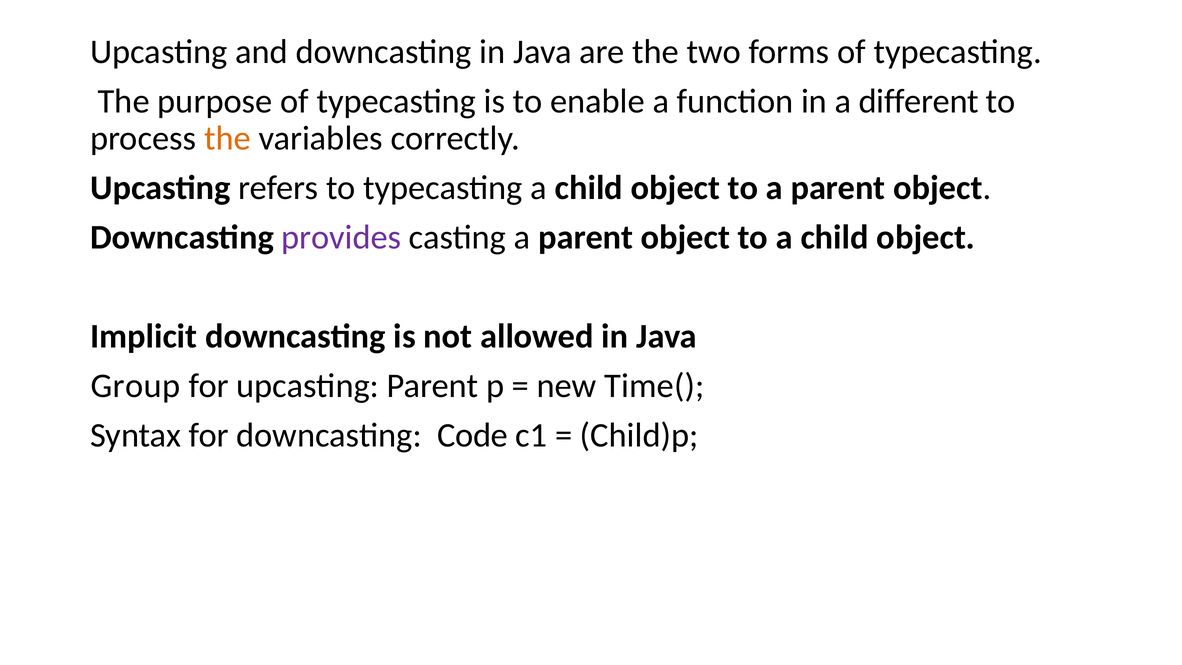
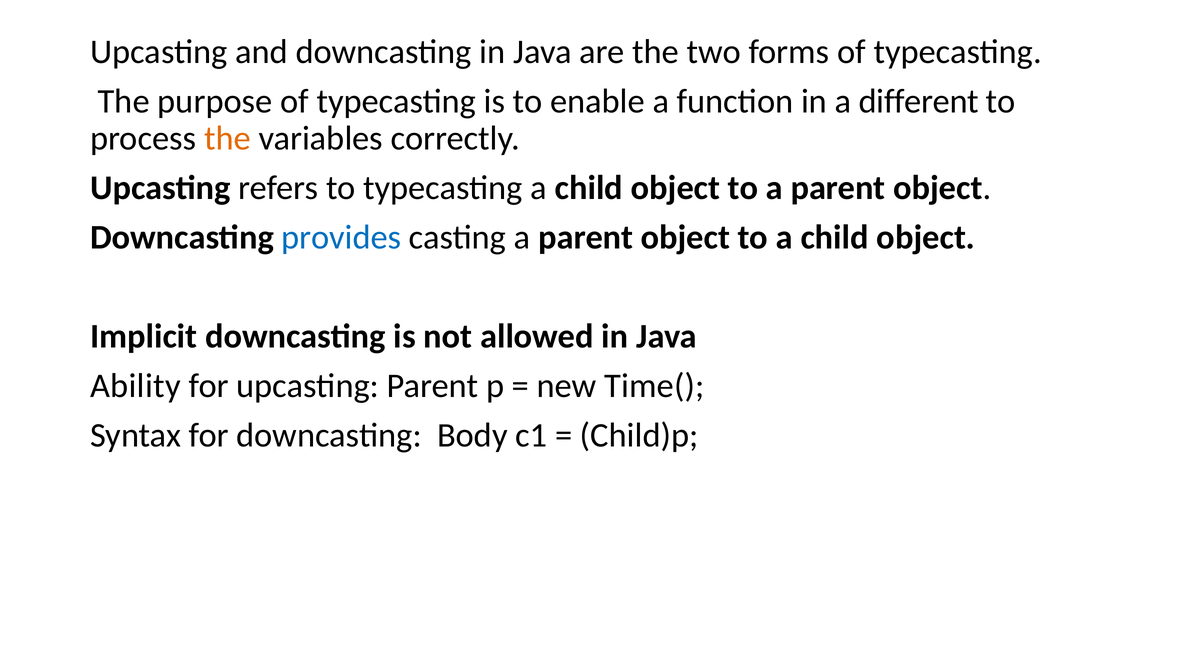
provides colour: purple -> blue (341, 238)
Group: Group -> Ability (135, 386)
Code: Code -> Body (472, 435)
